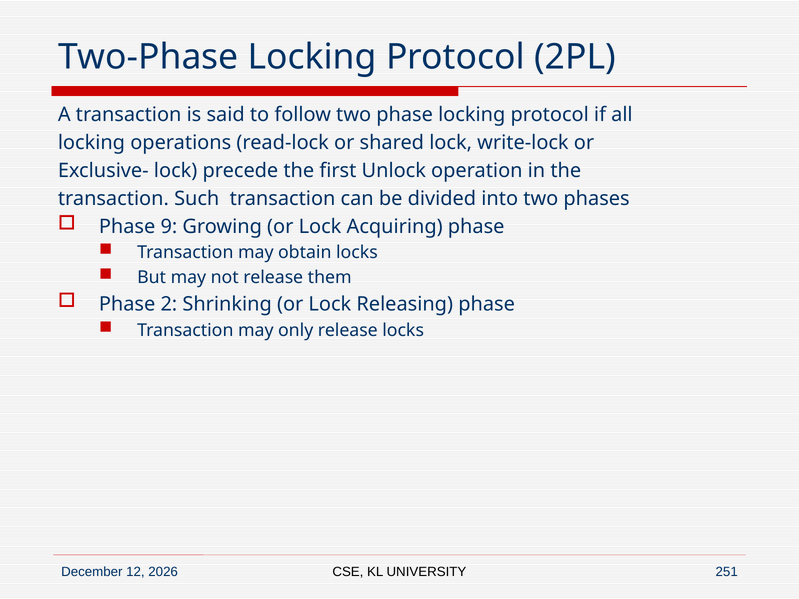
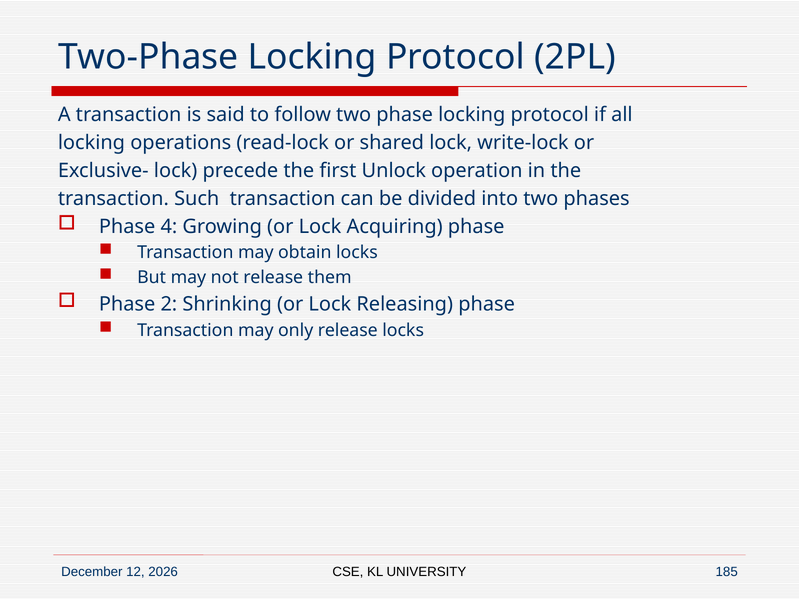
9: 9 -> 4 (169, 227)
251: 251 -> 185 (727, 572)
